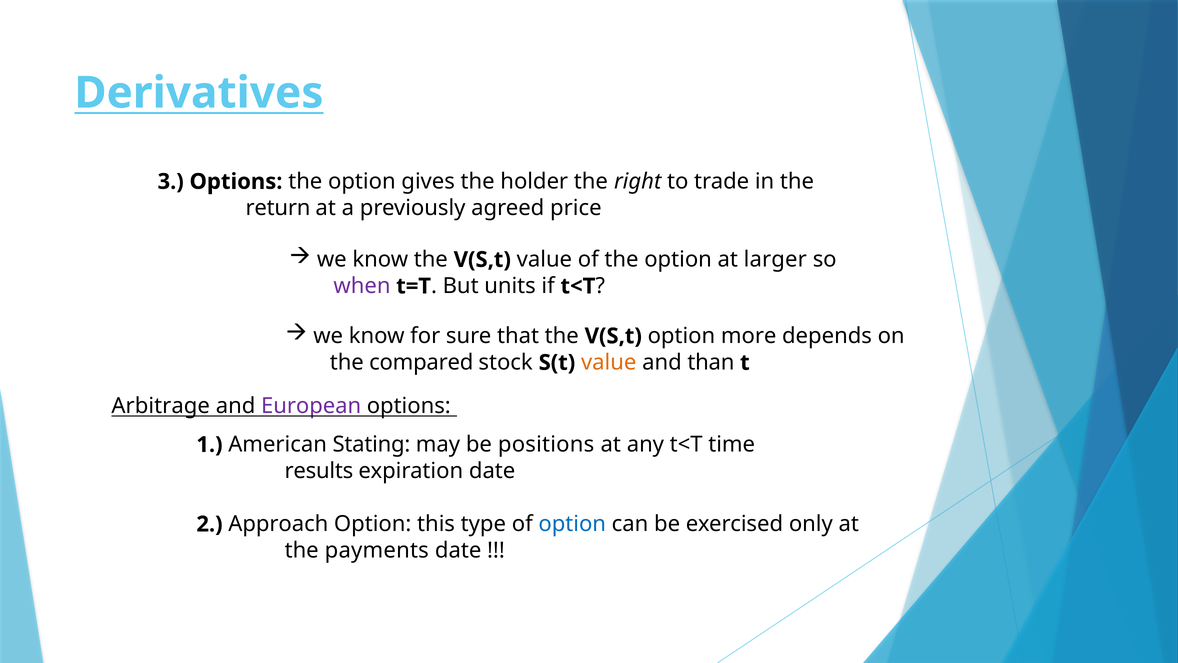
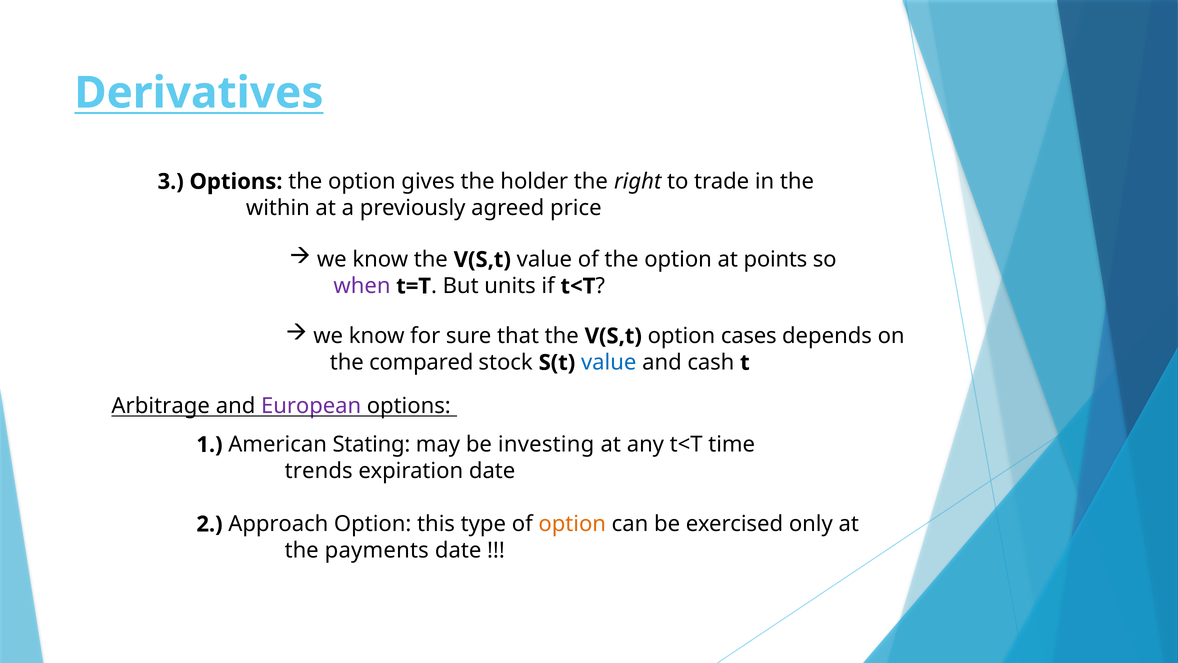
return: return -> within (278, 208)
larger: larger -> points (775, 259)
more: more -> cases (749, 336)
value colour: orange -> blue (609, 362)
than: than -> cash (711, 362)
positions: positions -> investing (546, 444)
results: results -> trends (319, 471)
option colour: blue -> orange (572, 524)
